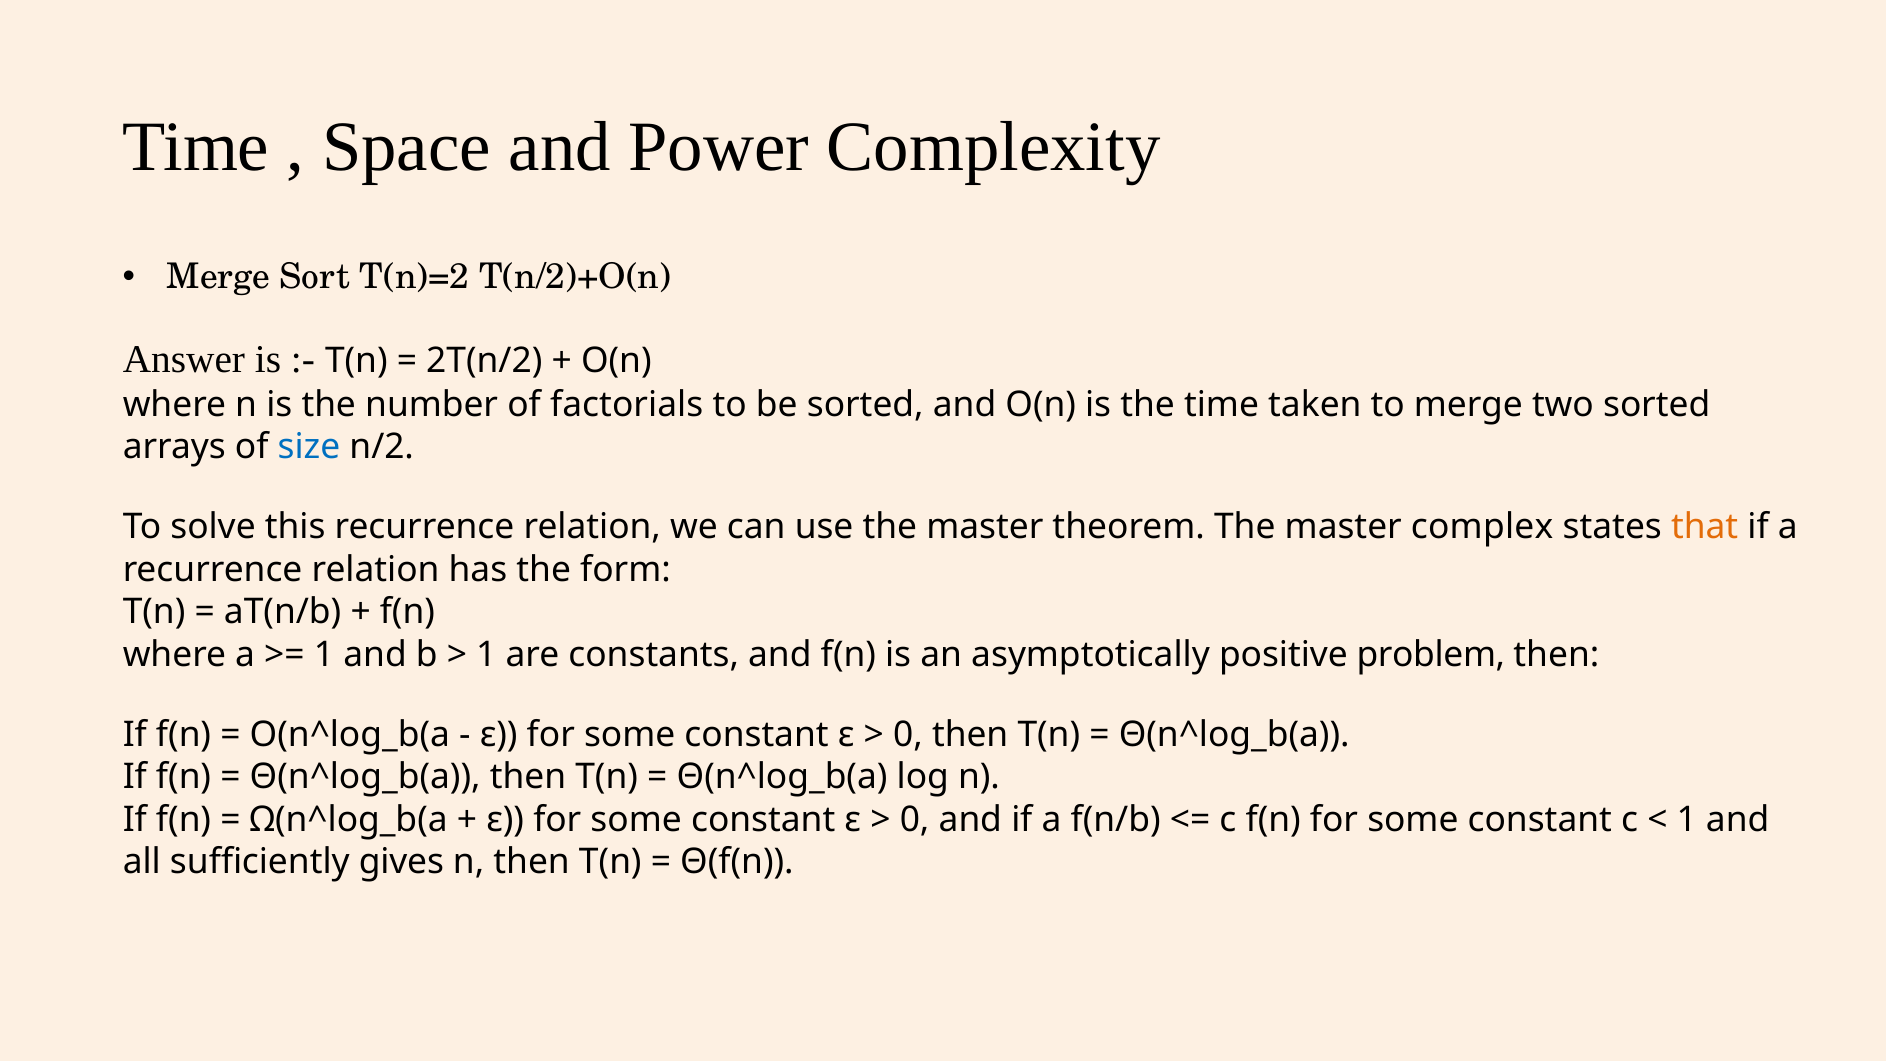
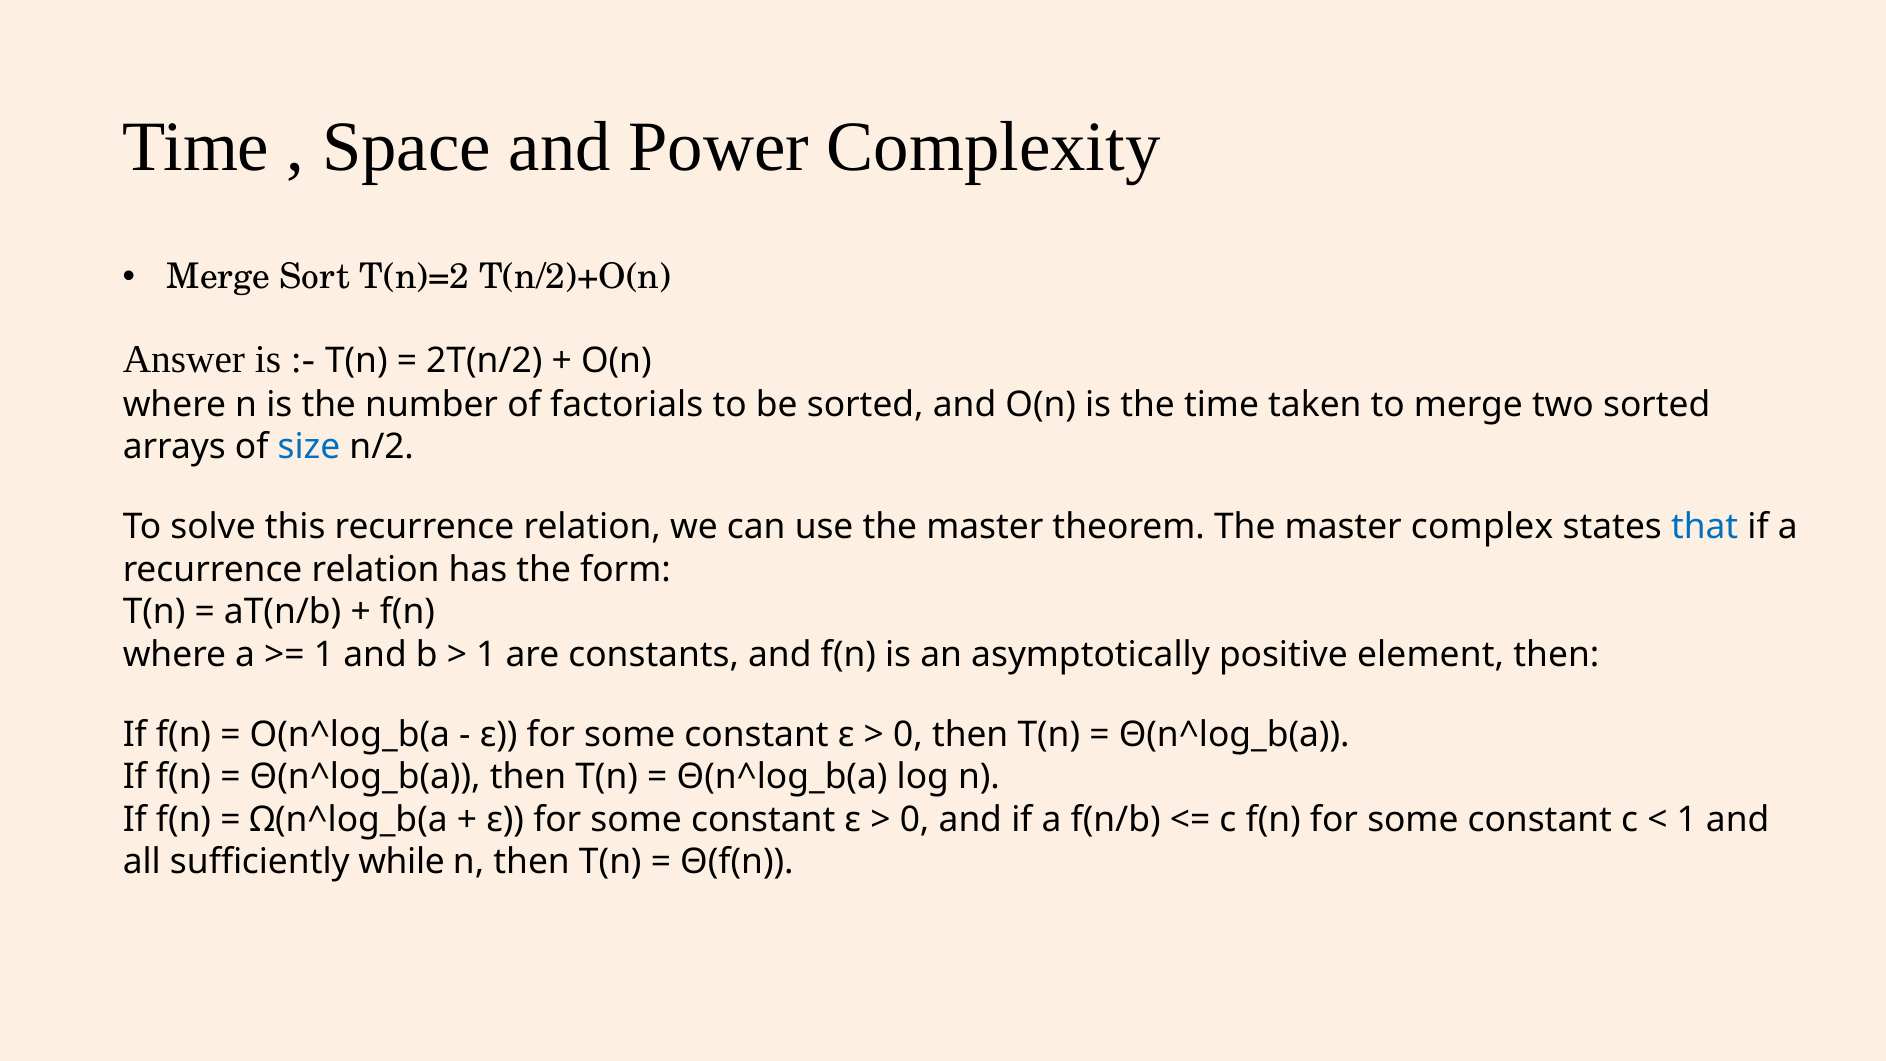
that colour: orange -> blue (1705, 527)
problem: problem -> element (1431, 654)
gives: gives -> while (402, 862)
